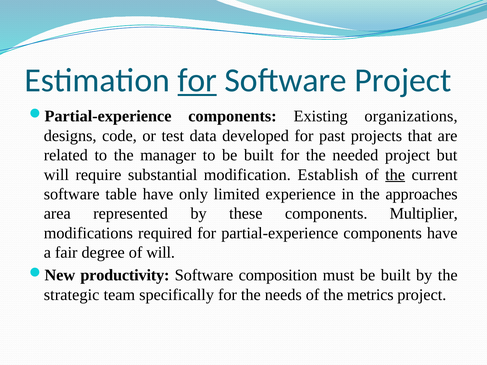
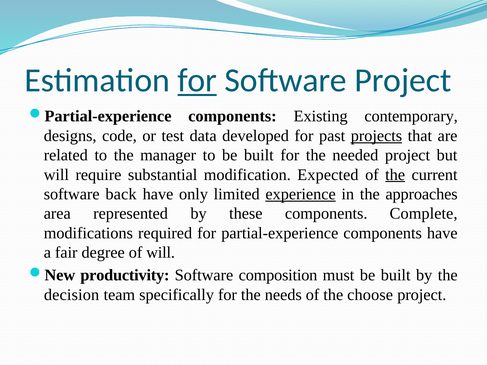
organizations: organizations -> contemporary (411, 116)
projects underline: none -> present (376, 136)
Establish: Establish -> Expected (328, 175)
table: table -> back (121, 194)
experience underline: none -> present (301, 194)
Multiplier: Multiplier -> Complete (424, 214)
strategic: strategic -> decision (72, 295)
metrics: metrics -> choose (370, 295)
